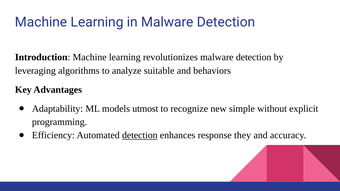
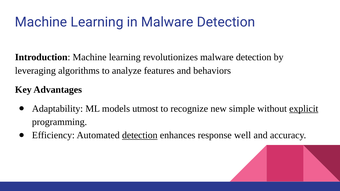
suitable: suitable -> features (159, 71)
explicit underline: none -> present (304, 109)
they: they -> well (243, 135)
